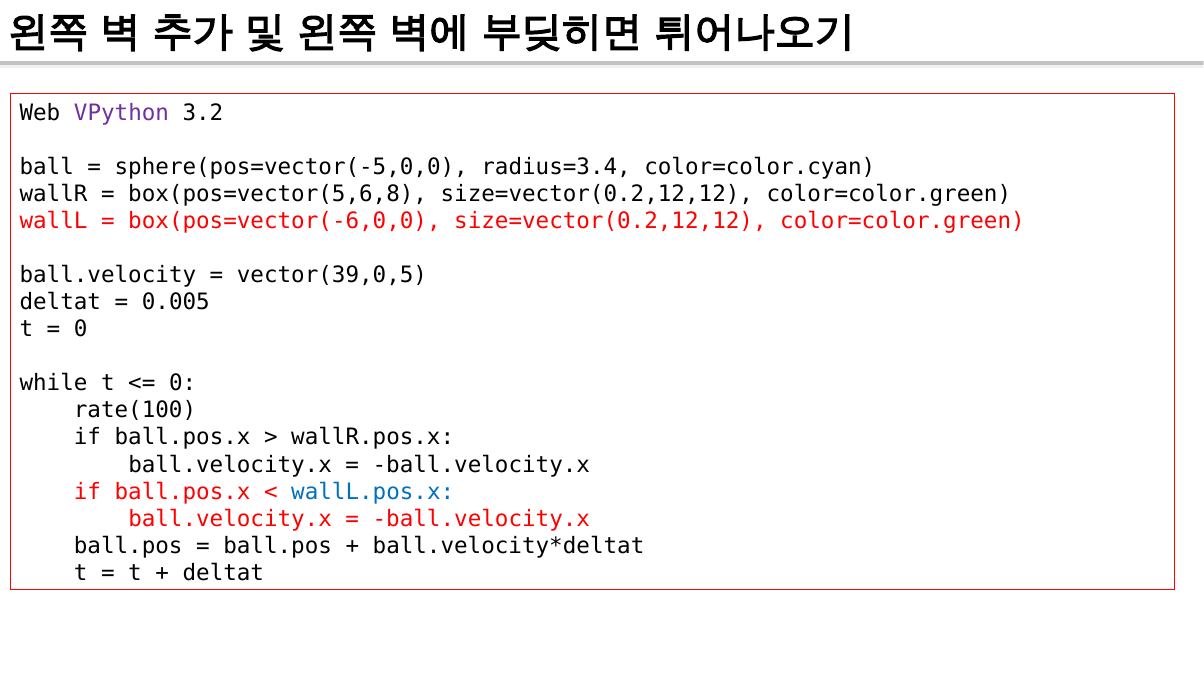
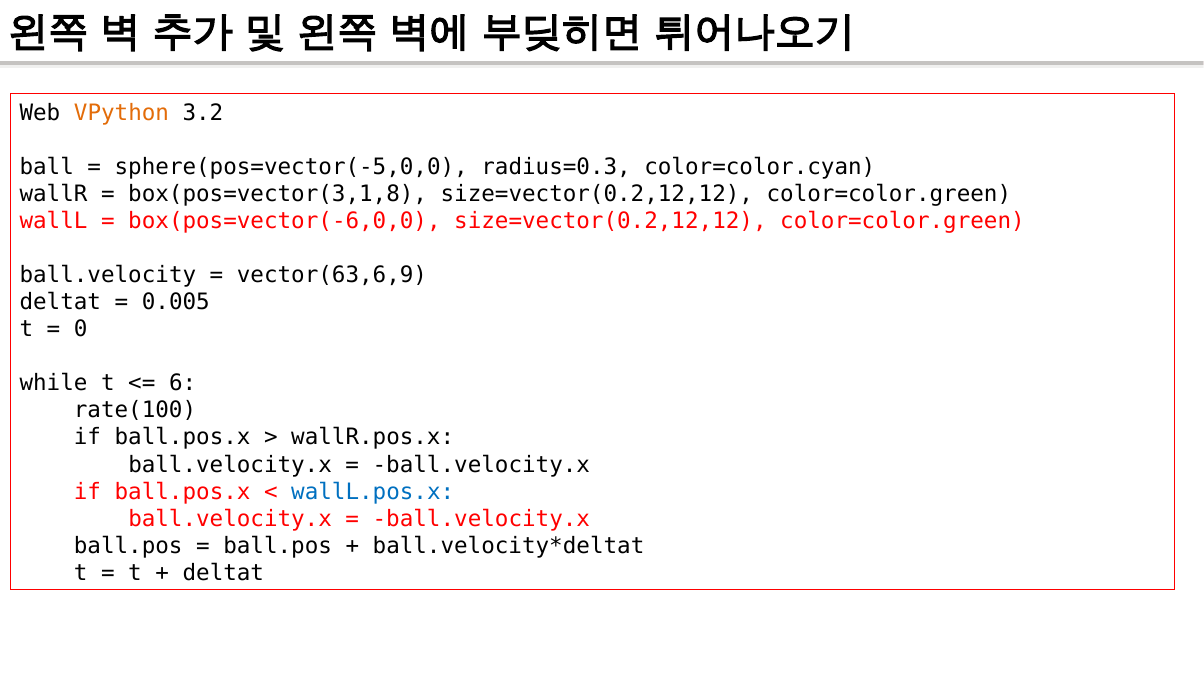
VPython colour: purple -> orange (121, 113)
radius=3.4: radius=3.4 -> radius=0.3 (556, 167)
box(pos=vector(5,6,8: box(pos=vector(5,6,8 -> box(pos=vector(3,1,8 (278, 194)
vector(39,0,5: vector(39,0,5 -> vector(63,6,9 (332, 275)
0: 0 -> 6 (183, 384)
